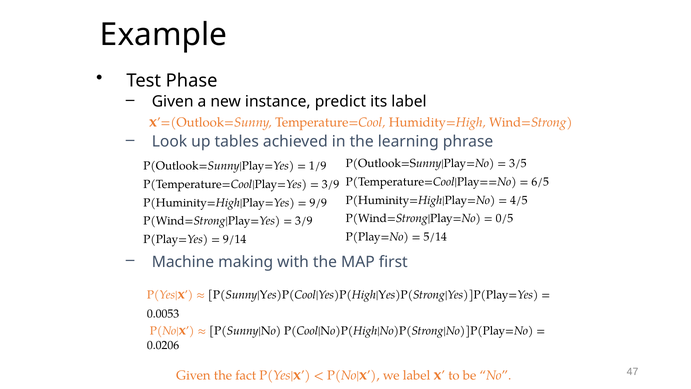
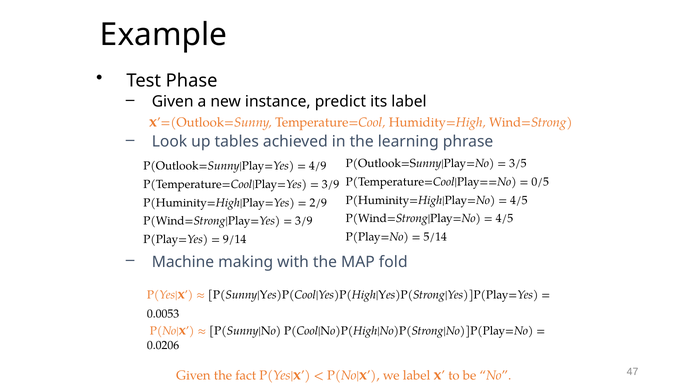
1/9: 1/9 -> 4/9 (318, 166)
6/5: 6/5 -> 0/5 (540, 182)
9/9: 9/9 -> 2/9 (318, 203)
0/5: 0/5 -> 4/5 (504, 218)
first: first -> fold (393, 262)
